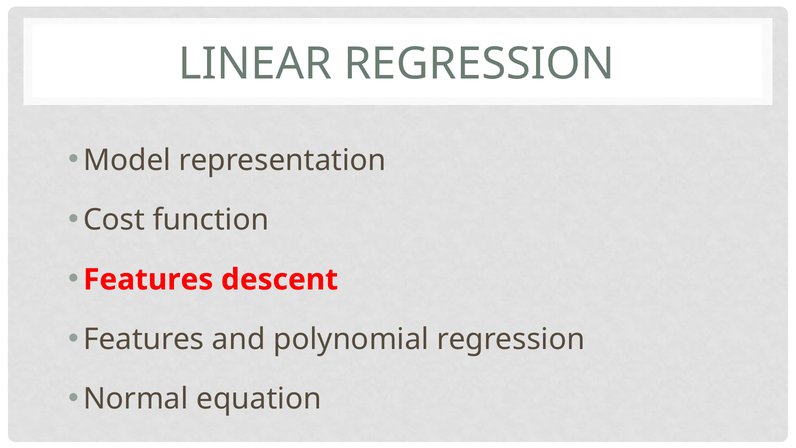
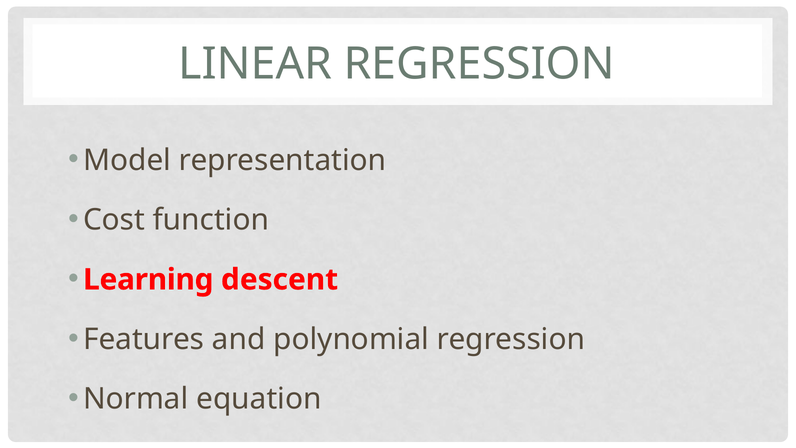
Features: Features -> Learning (148, 279)
